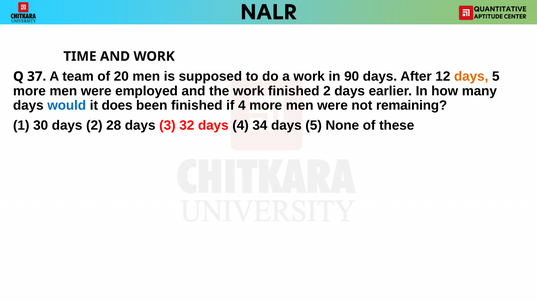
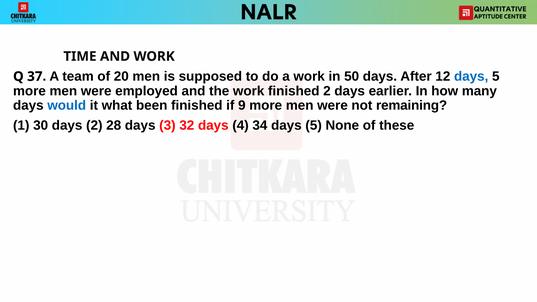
90: 90 -> 50 (352, 76)
days colour: orange -> blue (471, 76)
does: does -> what (117, 105)
if 4: 4 -> 9 (242, 105)
